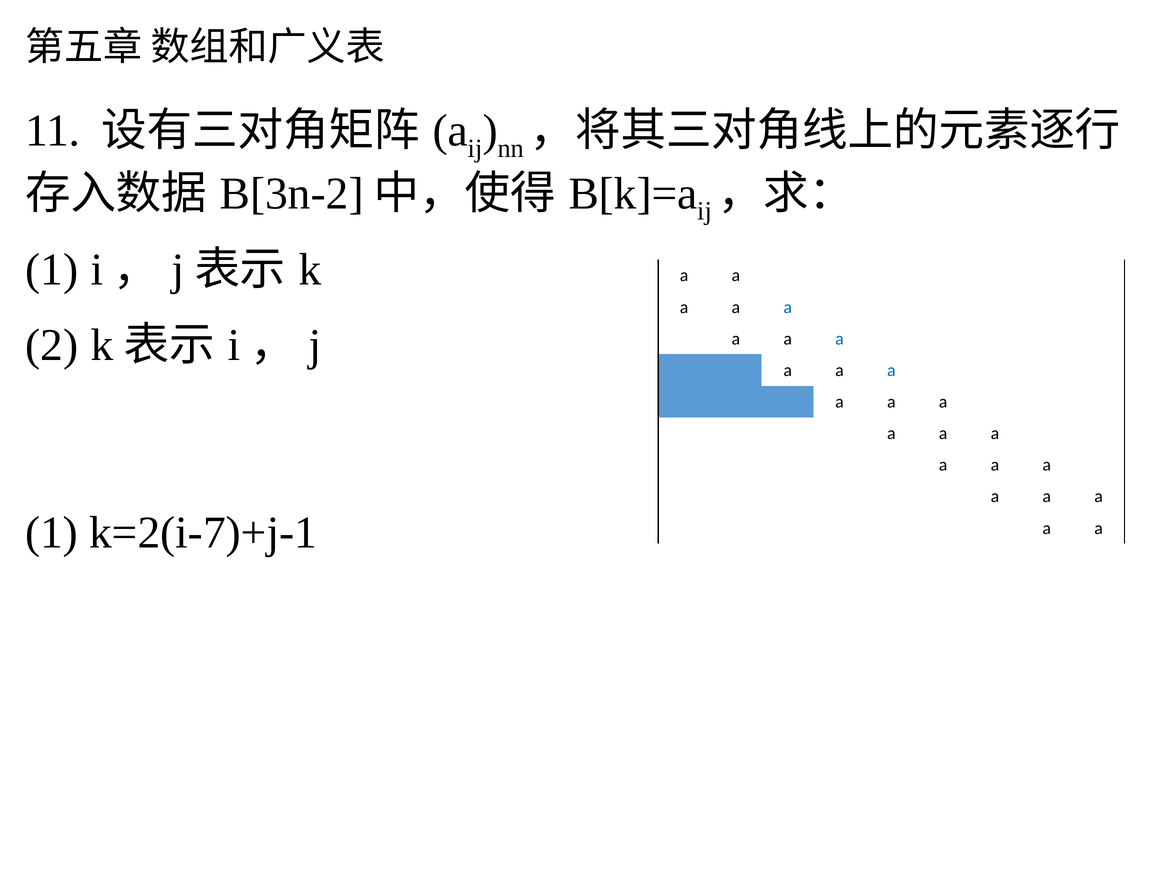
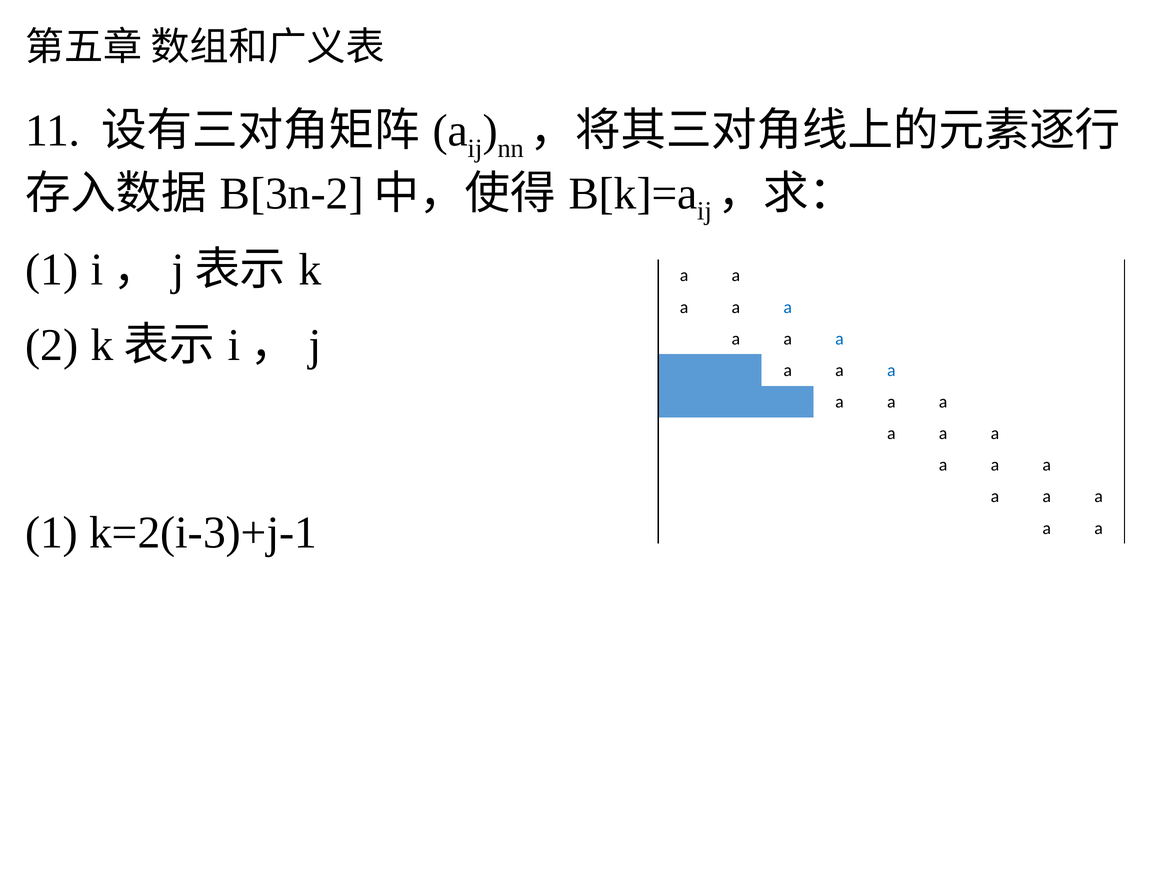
k=2(i-7)+j-1: k=2(i-7)+j-1 -> k=2(i-3)+j-1 (203, 532)
